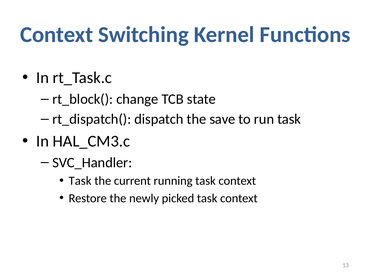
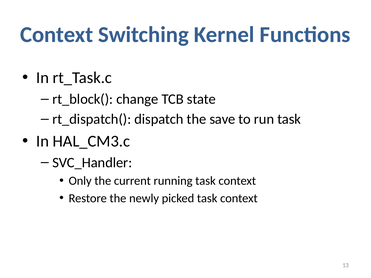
Task: Task -> Only (80, 181)
